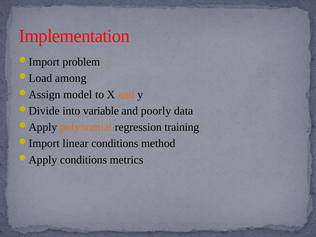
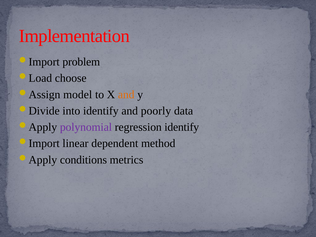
among: among -> choose (71, 78)
into variable: variable -> identify (101, 111)
polynomial colour: orange -> purple (86, 127)
regression training: training -> identify (182, 127)
linear conditions: conditions -> dependent (115, 143)
